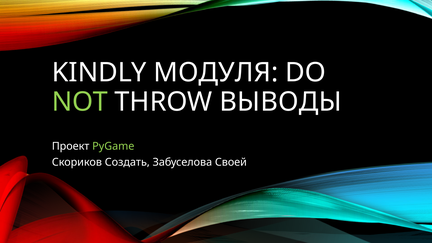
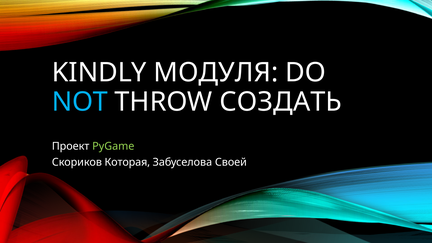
NOT colour: light green -> light blue (80, 102)
ВЫВОДЫ: ВЫВОДЫ -> СОЗДАТЬ (281, 102)
Создать: Создать -> Которая (127, 162)
